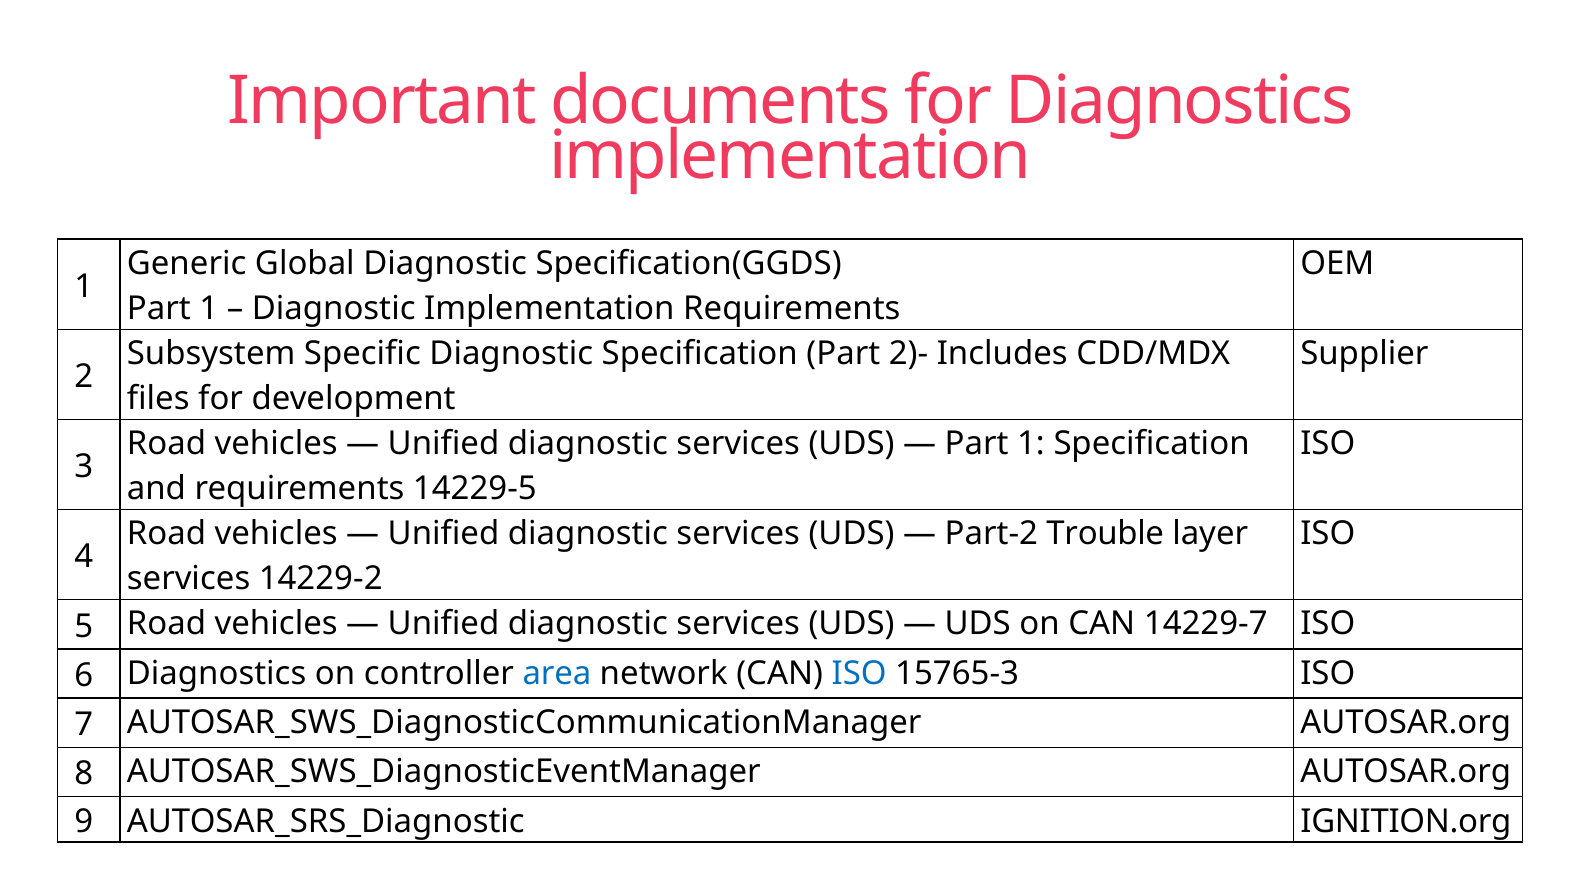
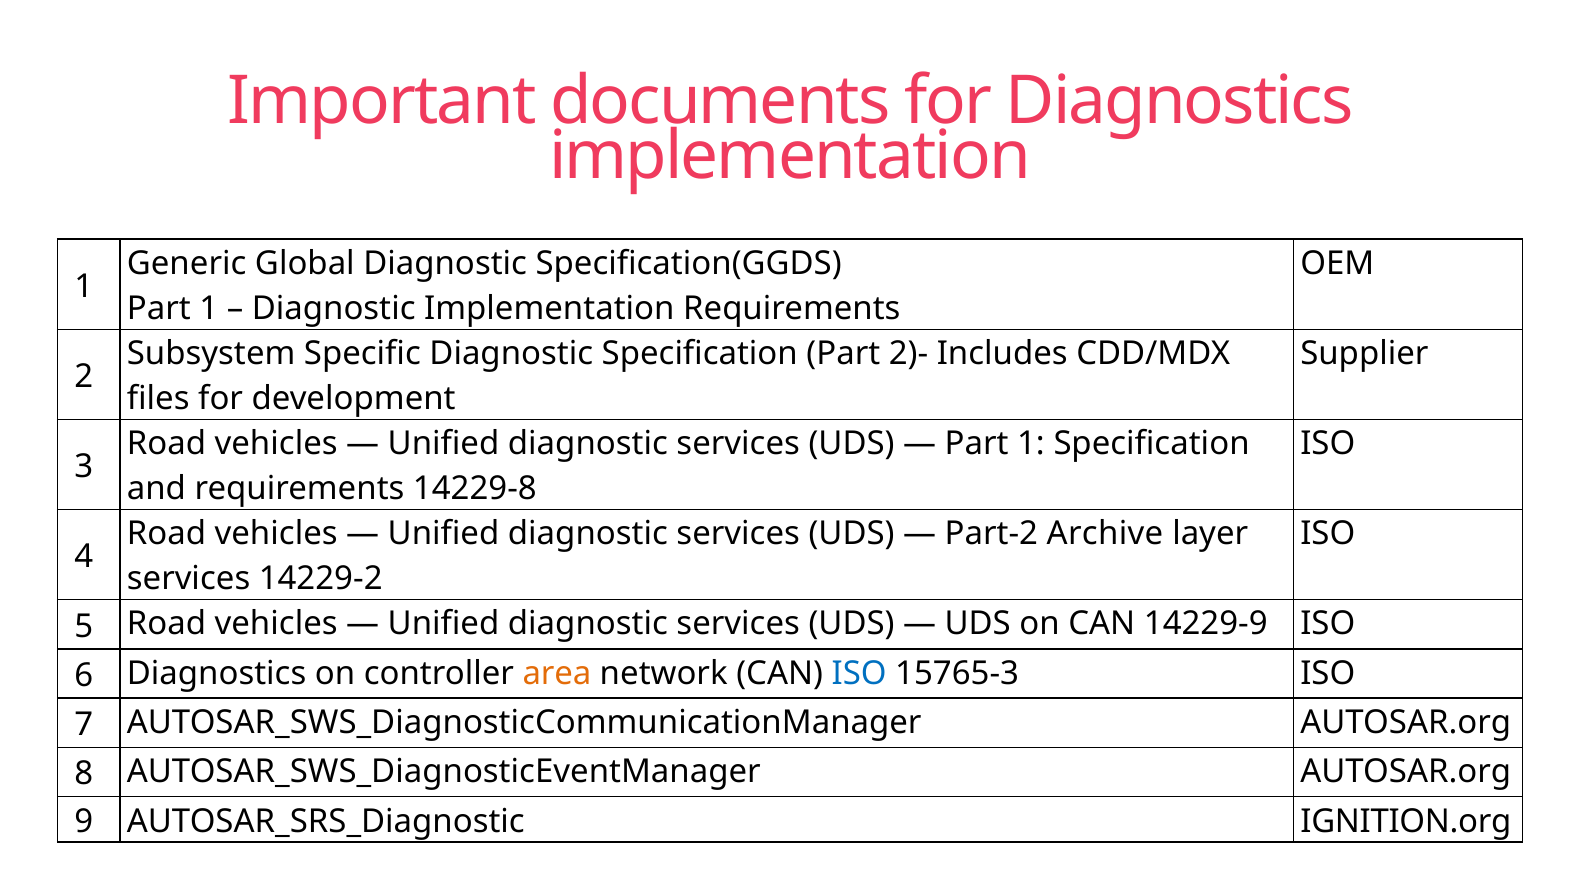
14229-5: 14229-5 -> 14229-8 (475, 489)
Trouble: Trouble -> Archive (1105, 534)
14229-7: 14229-7 -> 14229-9 (1206, 624)
area colour: blue -> orange (557, 673)
